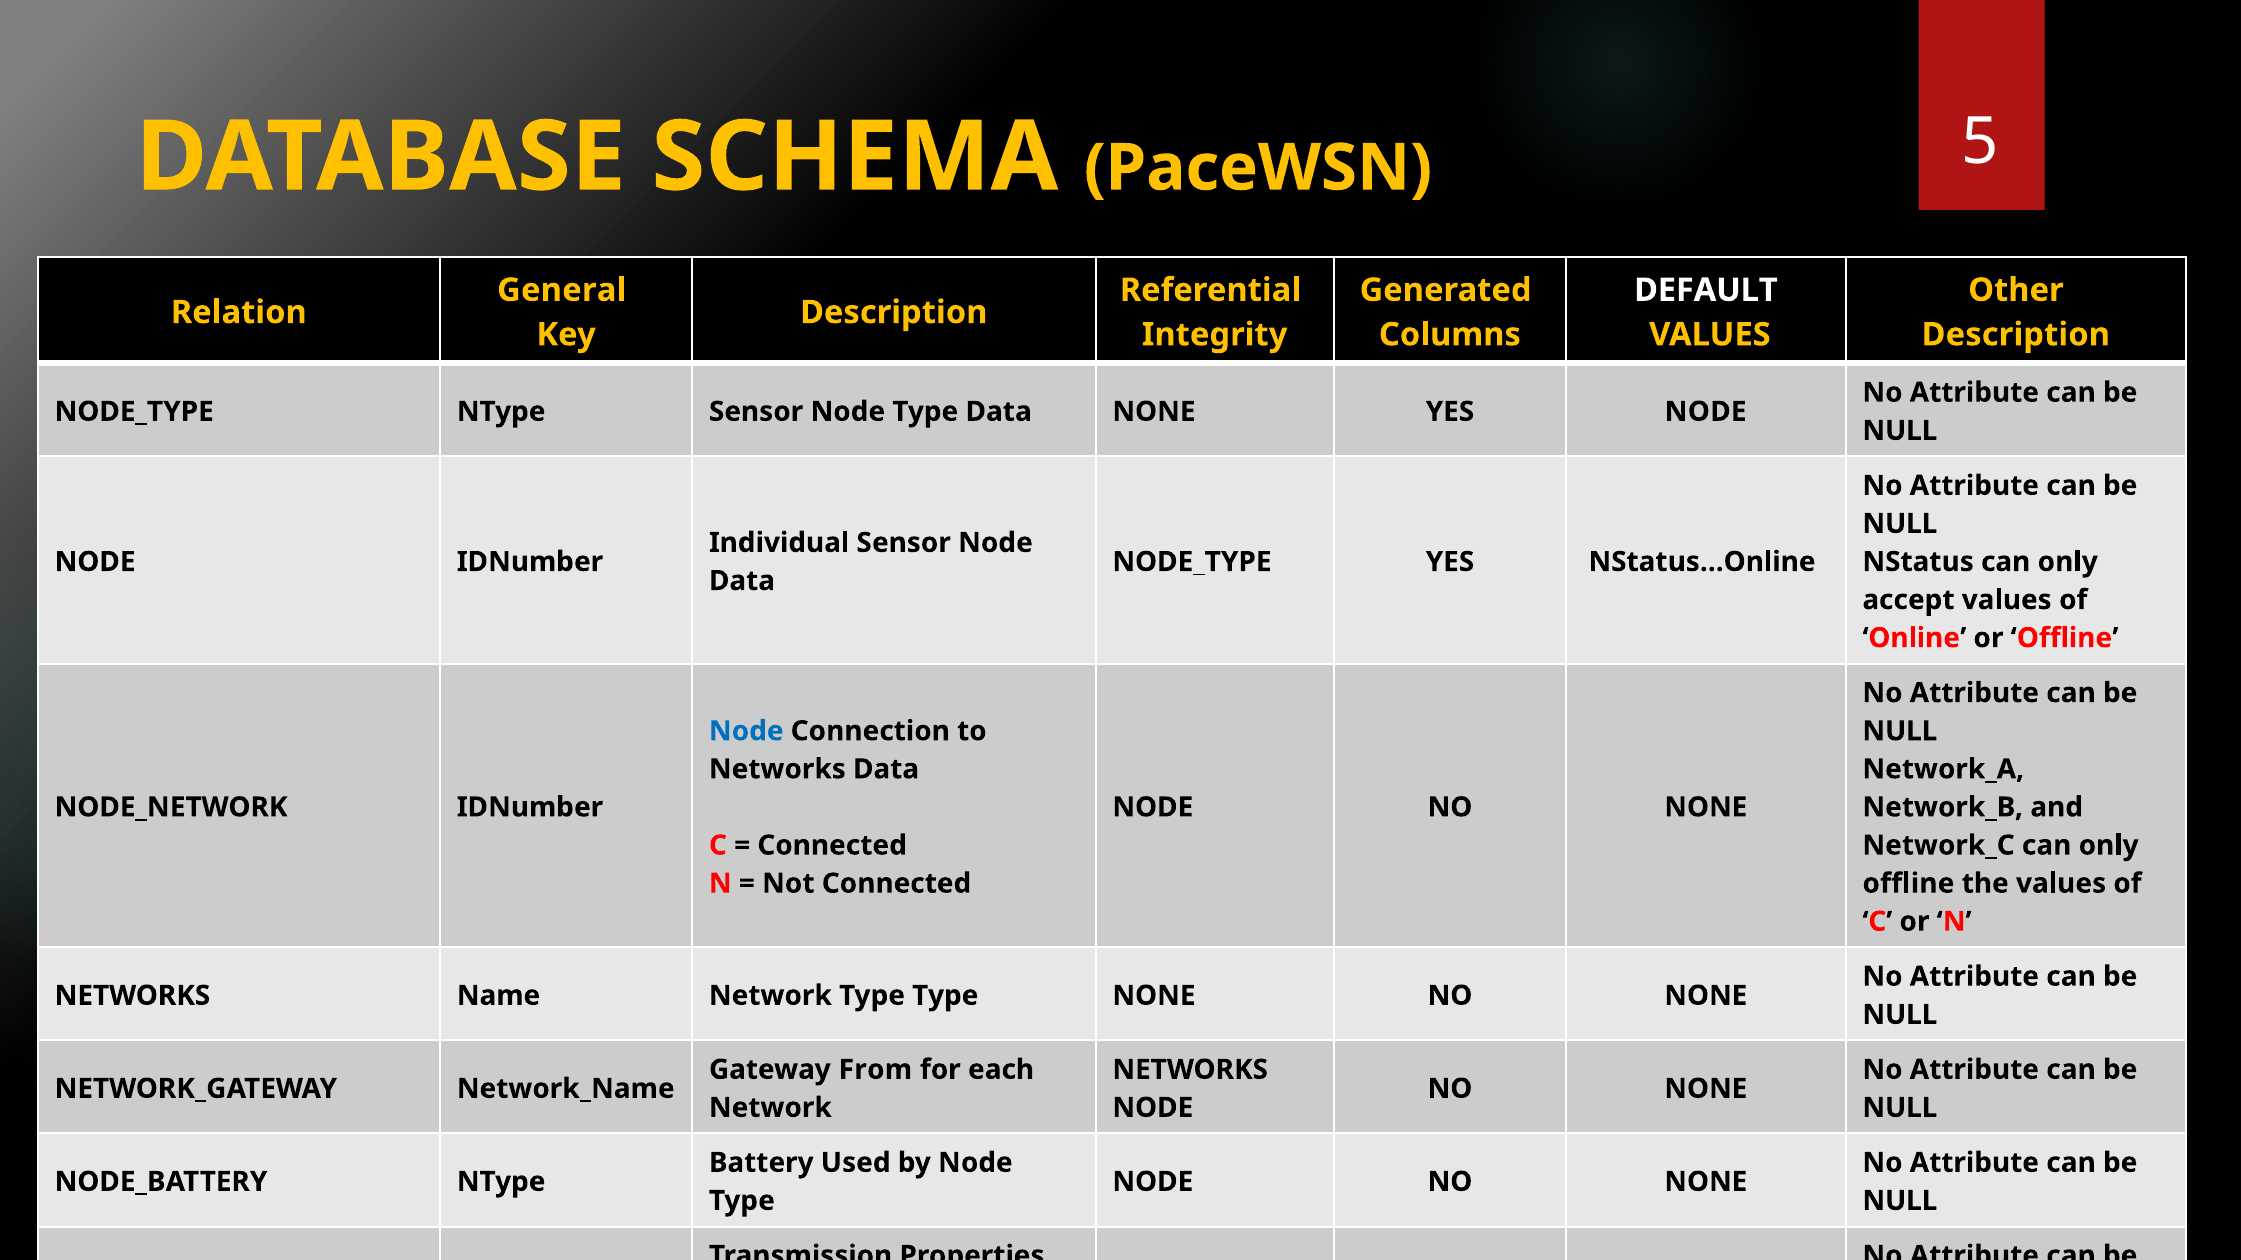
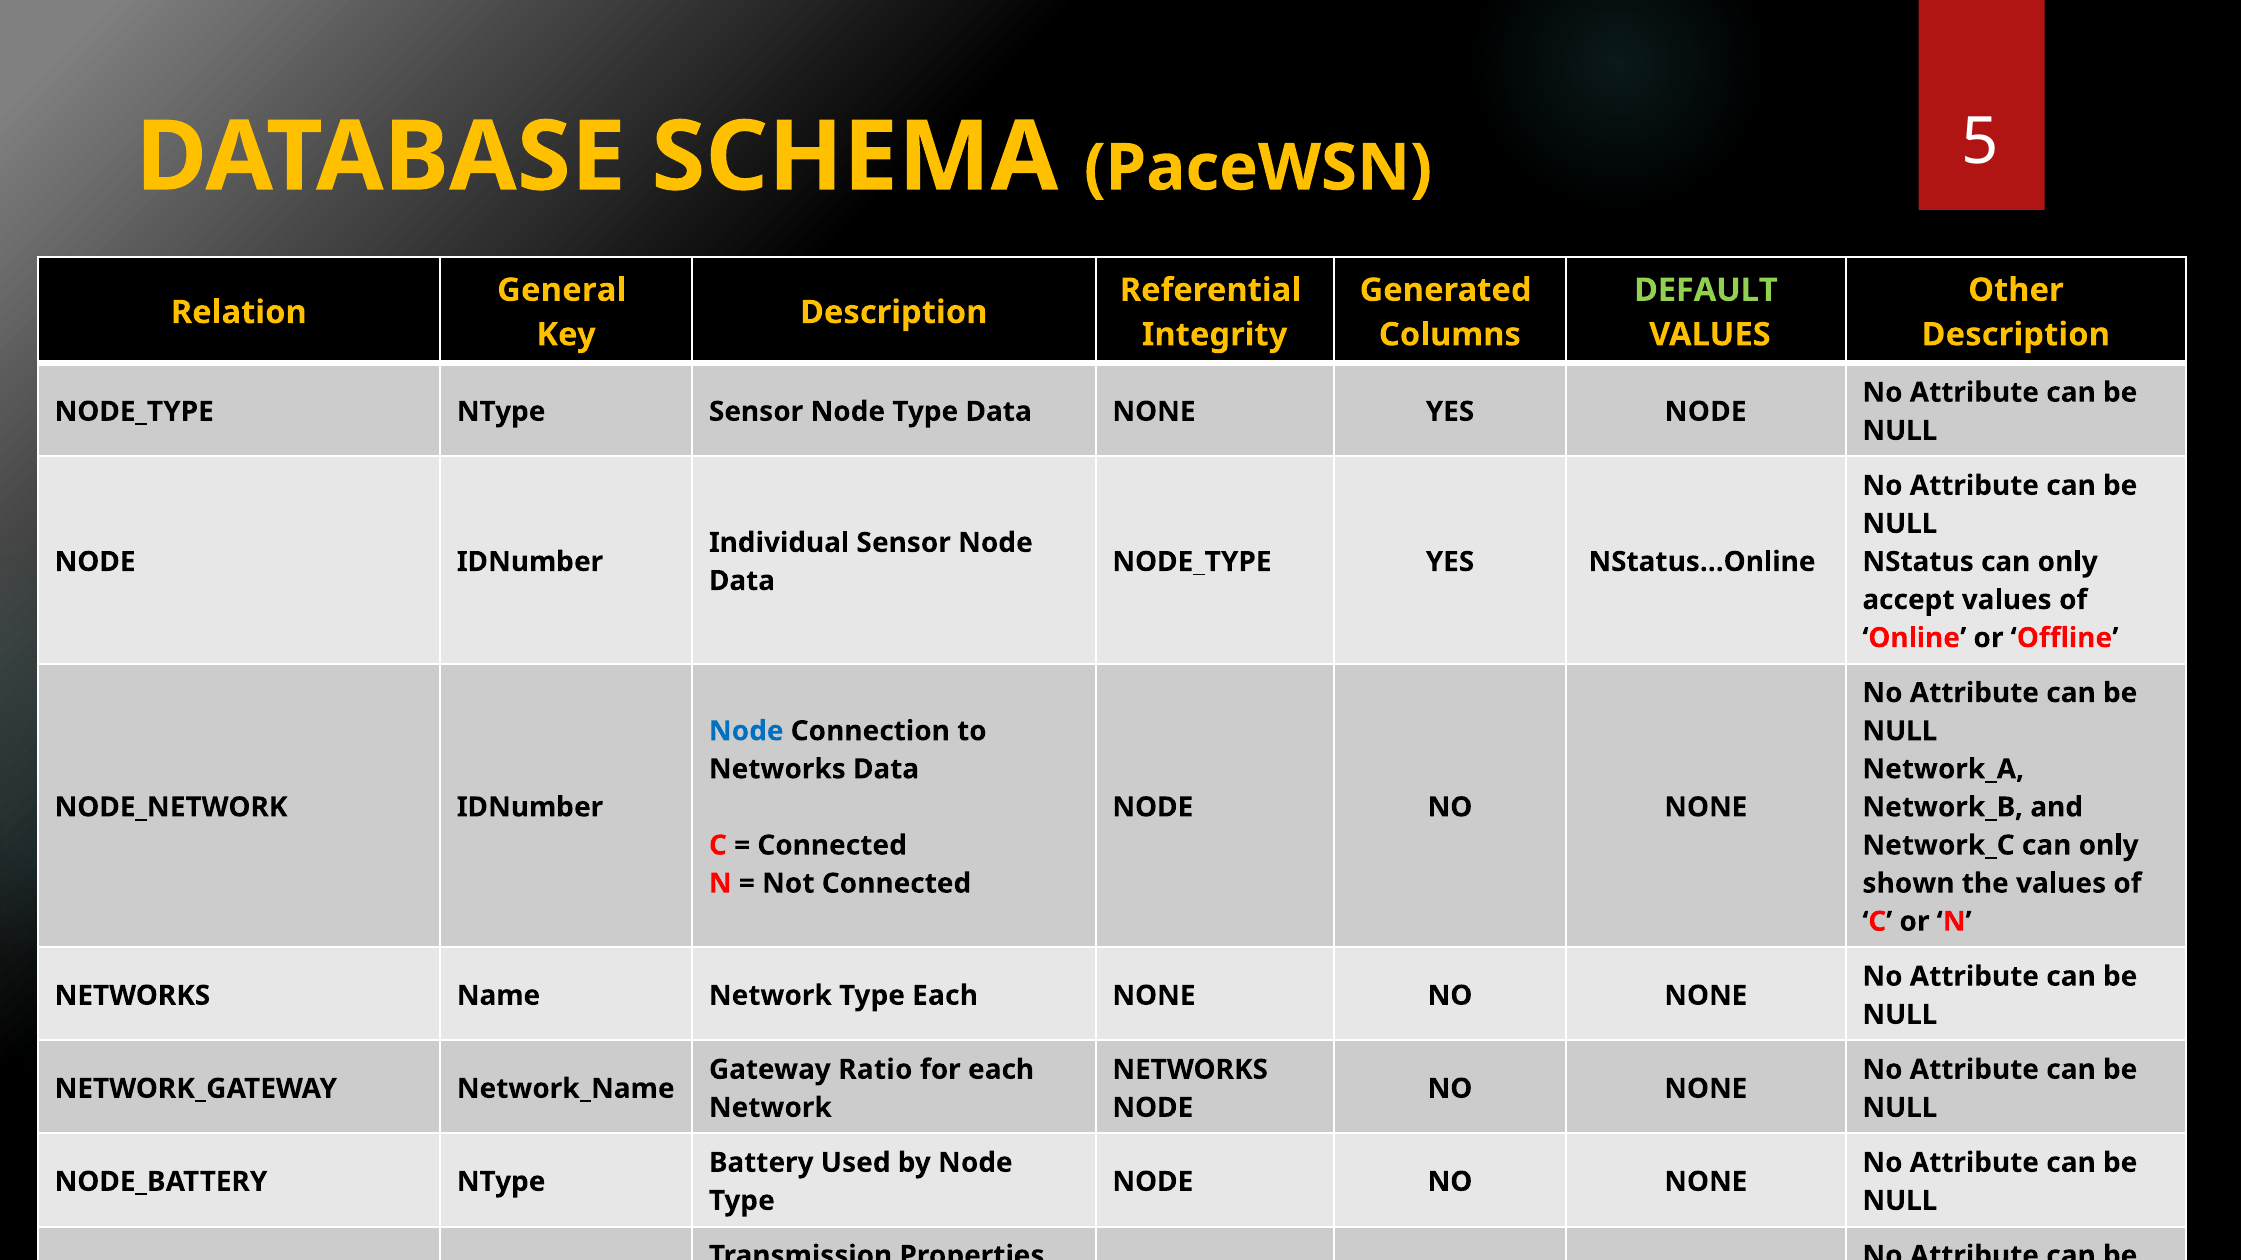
DEFAULT colour: white -> light green (1706, 290)
offline: offline -> shown (1908, 884)
Type Type: Type -> Each (945, 996)
From: From -> Ratio (875, 1070)
